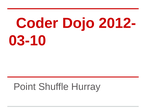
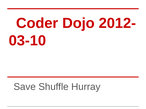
Point: Point -> Save (25, 87)
